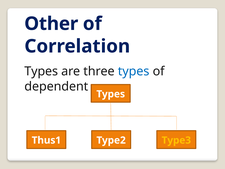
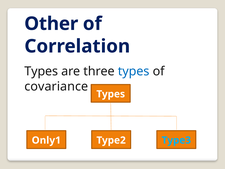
dependent: dependent -> covariance (56, 86)
Thus1: Thus1 -> Only1 (46, 140)
Type3 colour: yellow -> light blue (176, 140)
